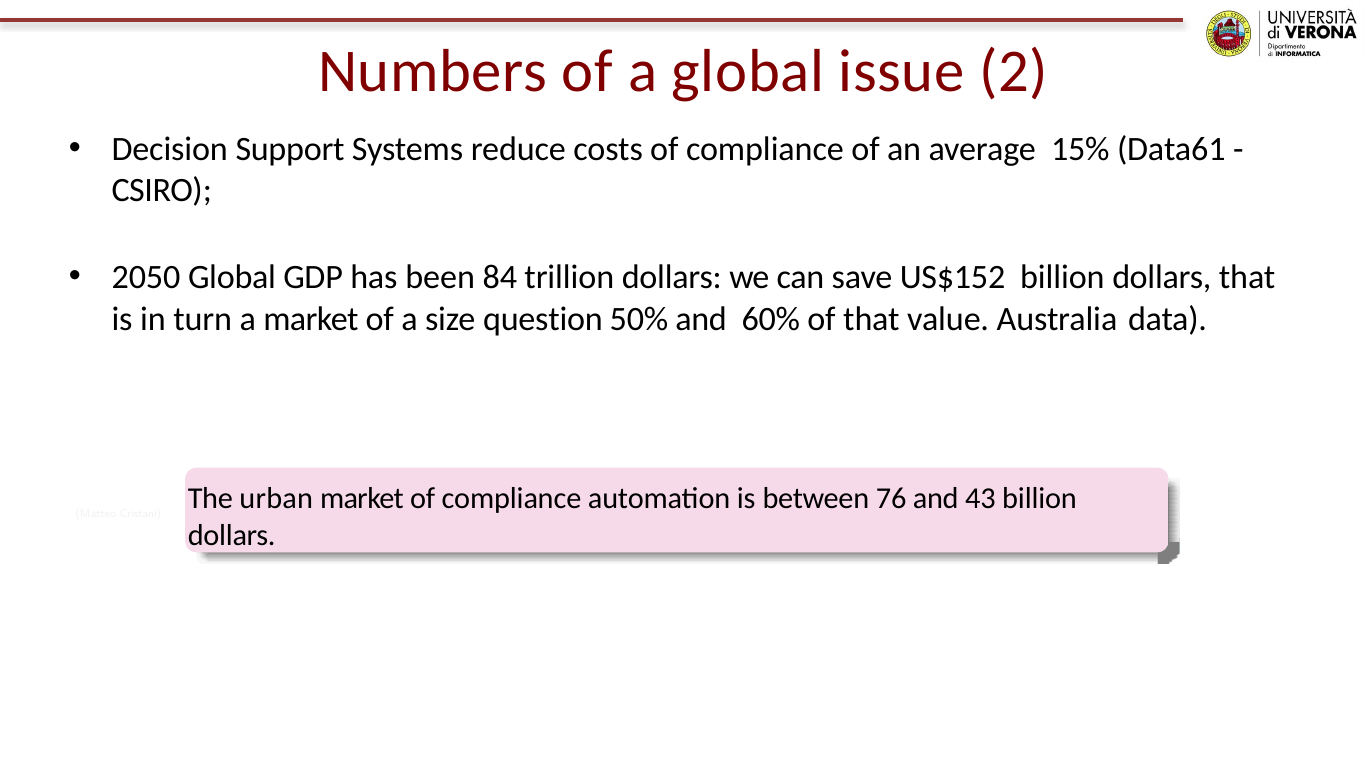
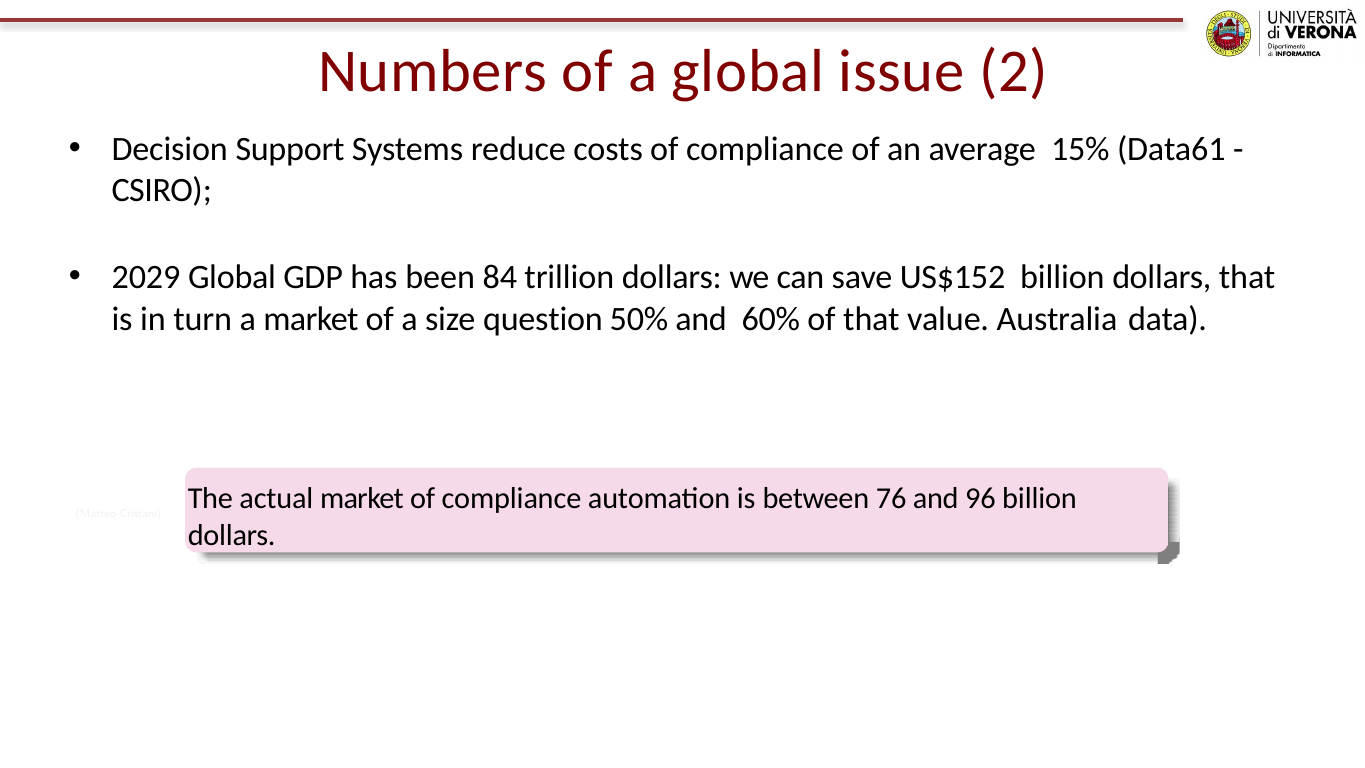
2050: 2050 -> 2029 (146, 277)
urban: urban -> actual (276, 498)
43: 43 -> 96 (980, 498)
